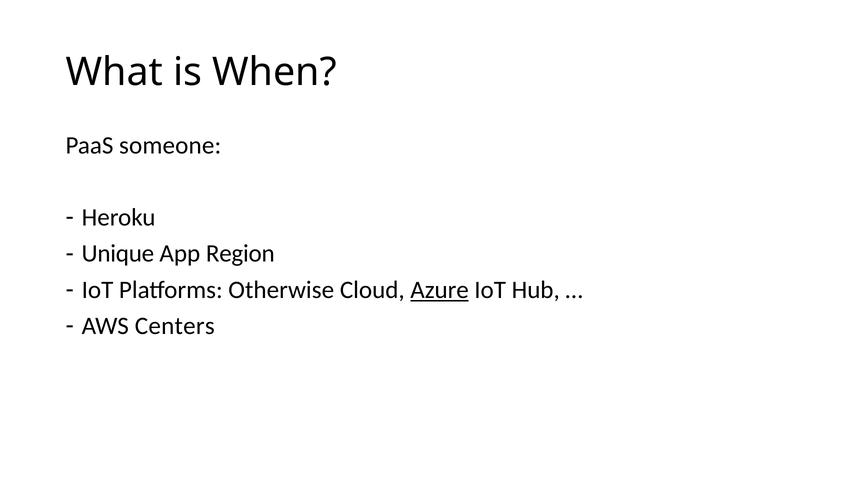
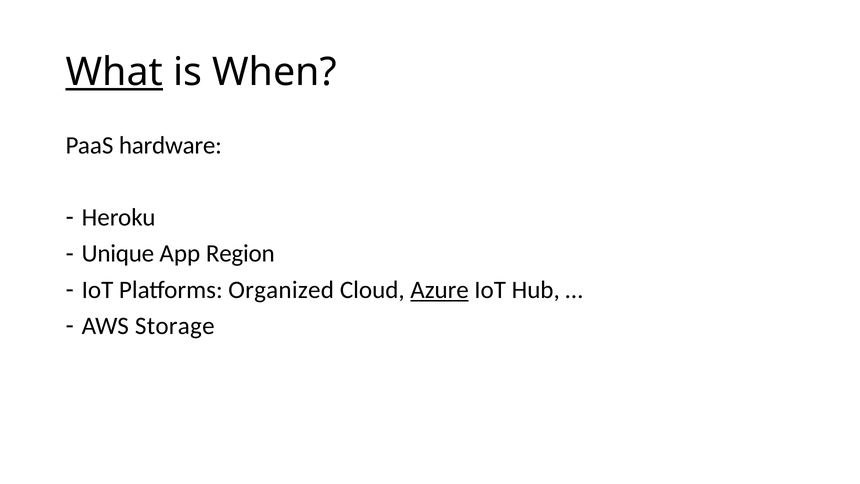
What underline: none -> present (114, 72)
someone: someone -> hardware (170, 145)
Otherwise: Otherwise -> Organized (281, 290)
Centers: Centers -> Storage (175, 326)
